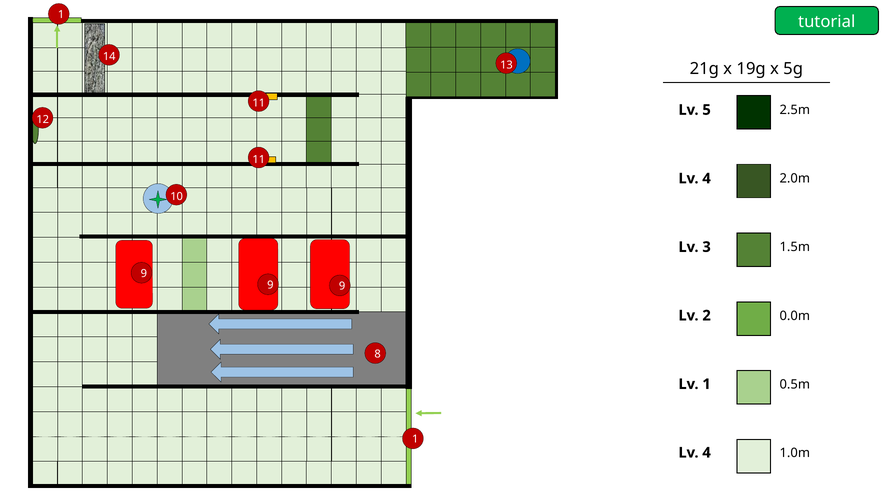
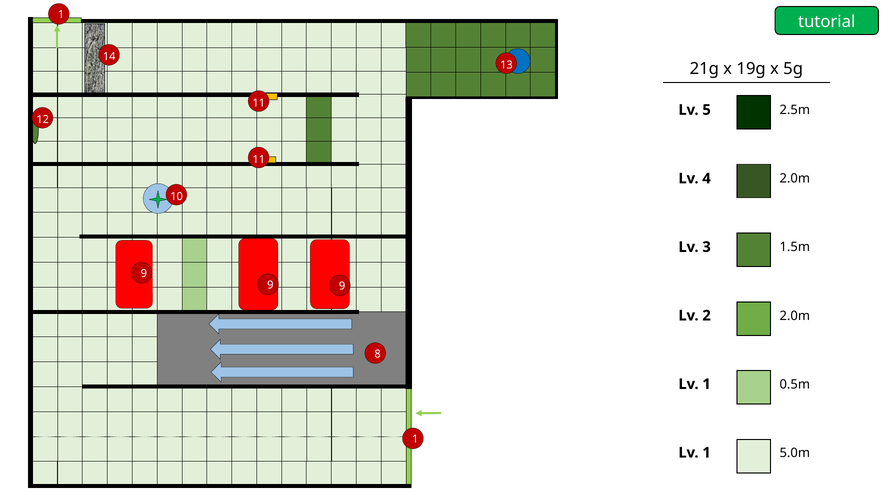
0.0m: 0.0m -> 2.0m (795, 316)
1.0m: 1.0m -> 5.0m (795, 453)
4: 4 -> 1 (707, 453)
